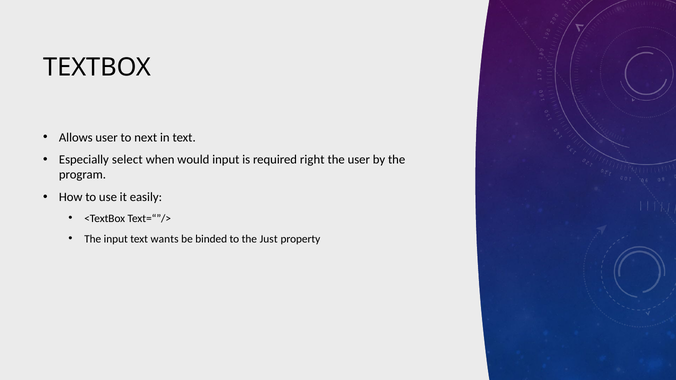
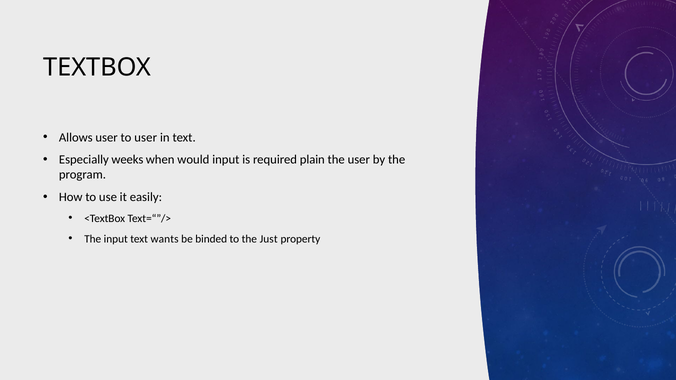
to next: next -> user (146, 137)
select: select -> weeks (127, 160)
right: right -> plain (312, 160)
